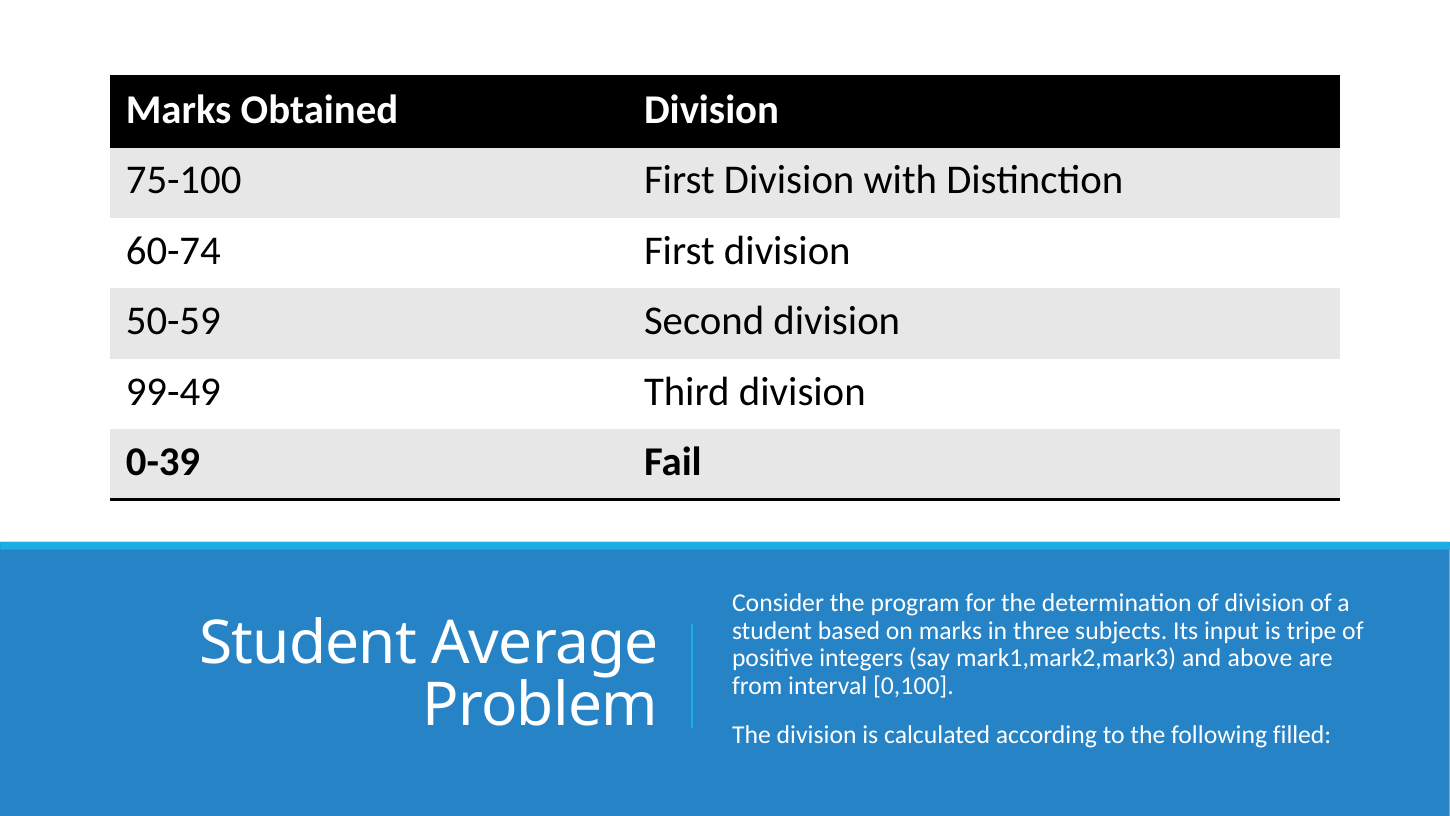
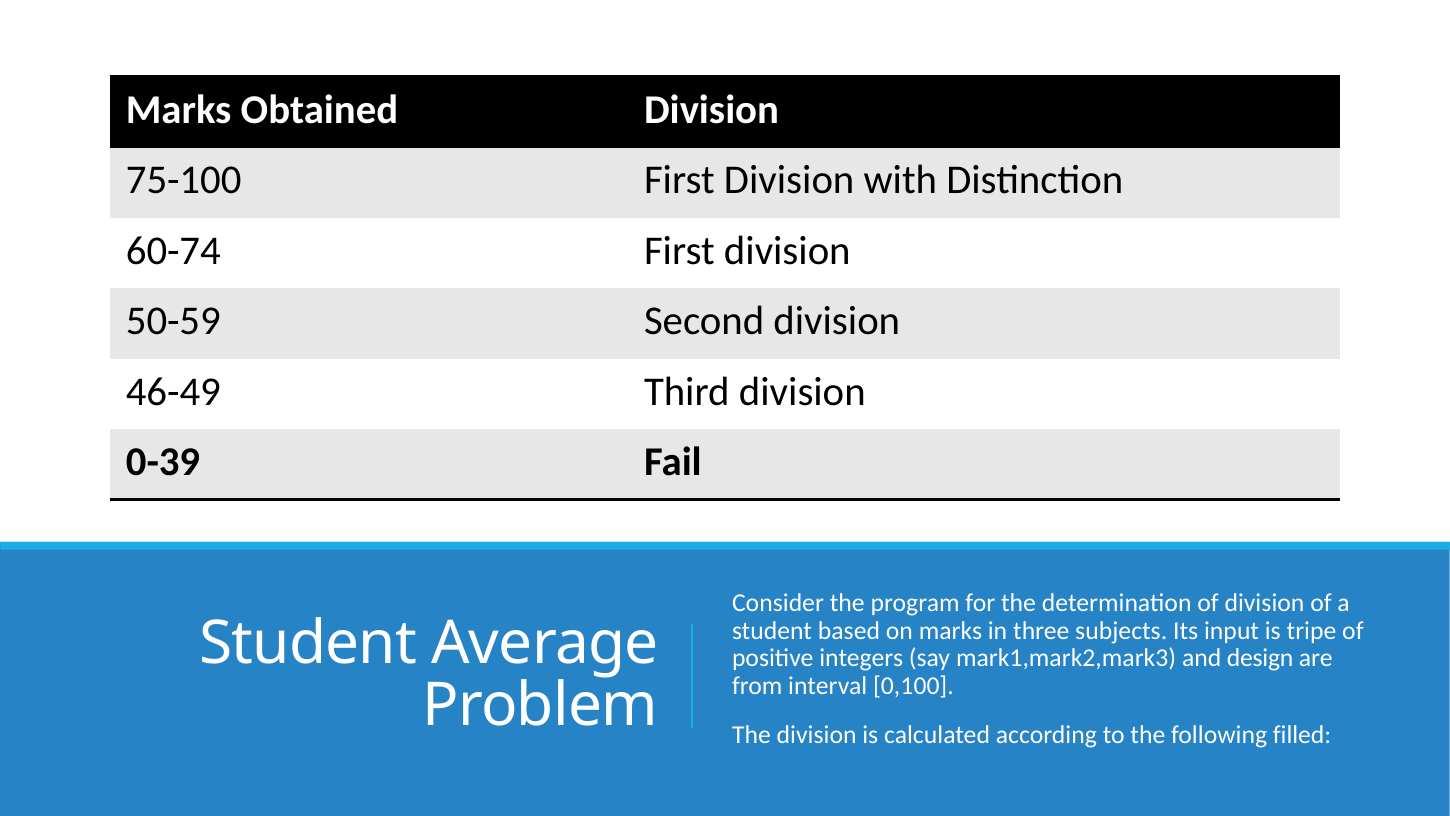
99-49: 99-49 -> 46-49 (173, 392)
above: above -> design (1260, 658)
